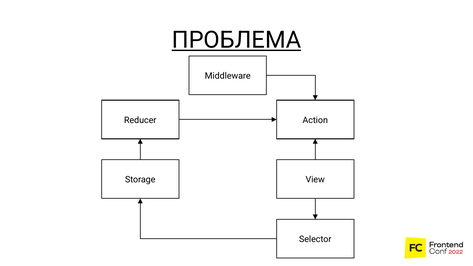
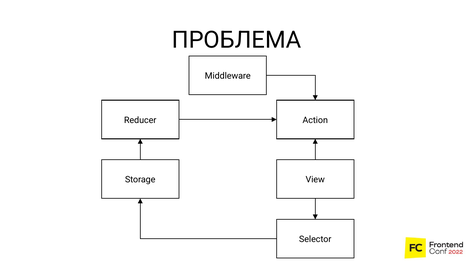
ПРОБЛЕМА underline: present -> none (236, 40)
